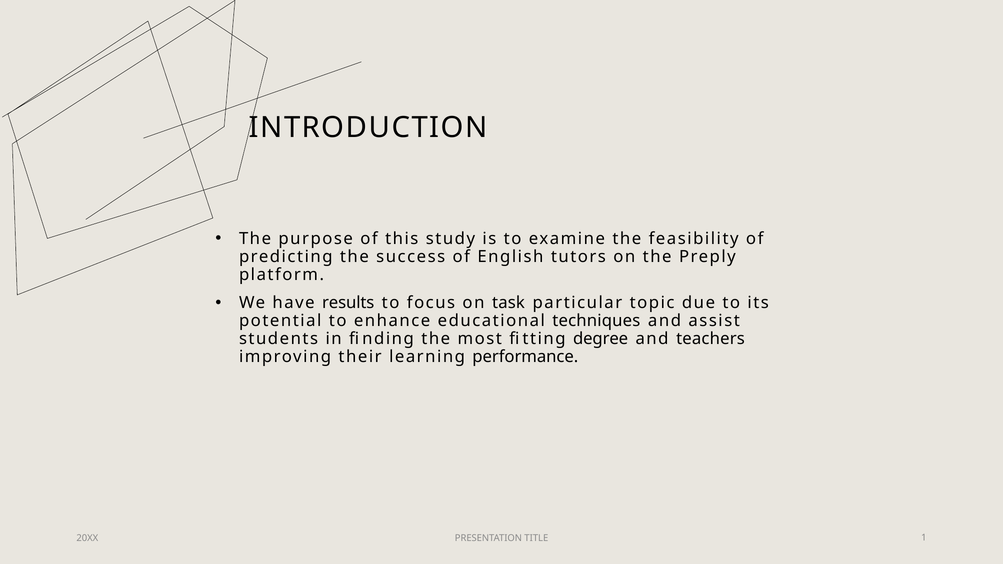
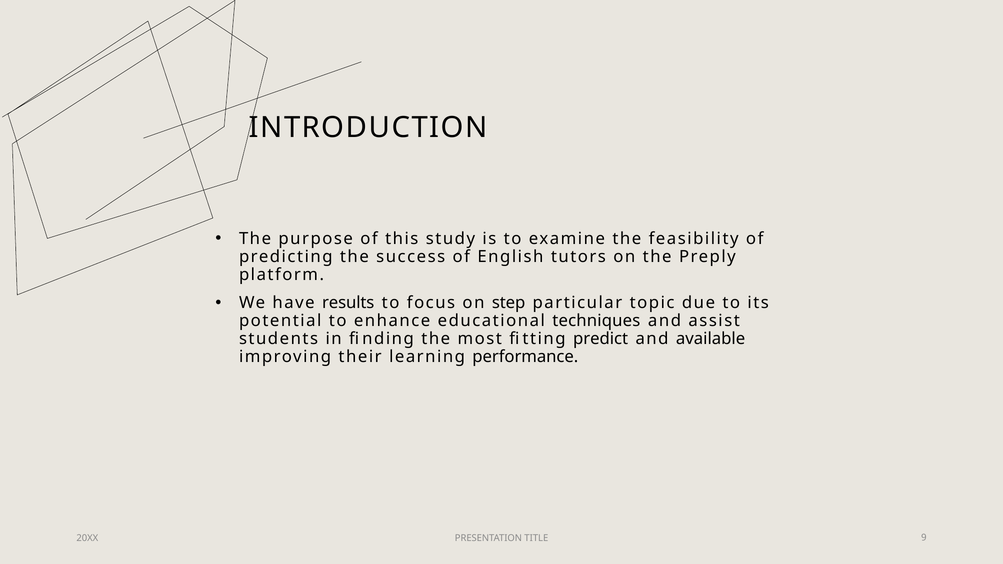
task: task -> step (509, 303)
degree: degree -> predict (601, 339)
teachers: teachers -> available (711, 339)
1: 1 -> 9 (924, 538)
